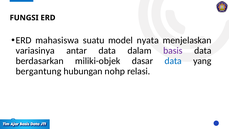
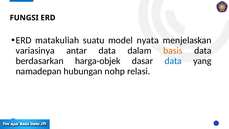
mahasiswa: mahasiswa -> matakuliah (57, 40)
basis colour: purple -> orange (173, 51)
miliki-objek: miliki-objek -> harga-objek (98, 61)
bergantung: bergantung -> namadepan (39, 71)
